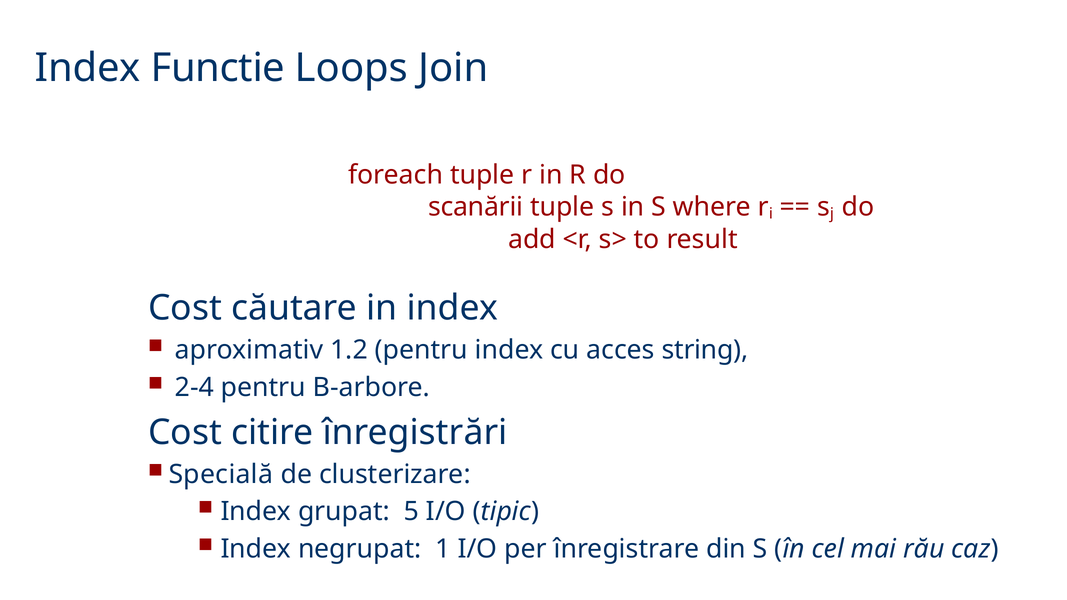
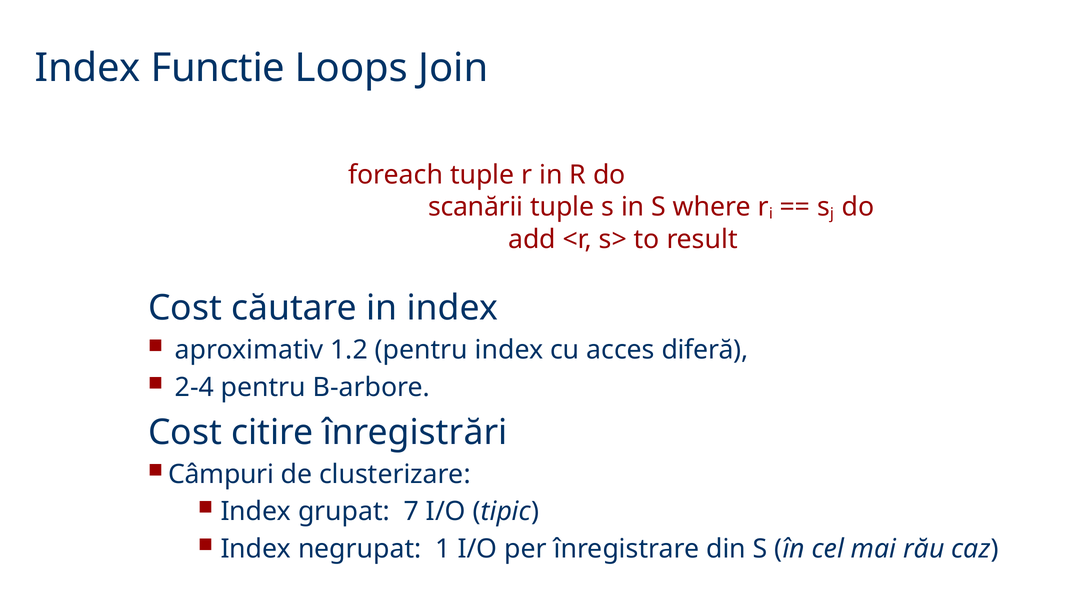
string: string -> diferă (705, 350)
Specială: Specială -> Câmpuri (221, 474)
5: 5 -> 7 (411, 512)
